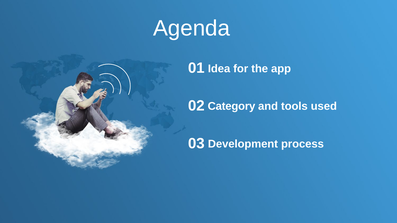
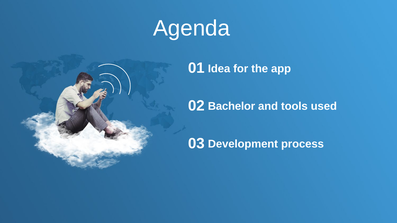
Category: Category -> Bachelor (232, 106)
